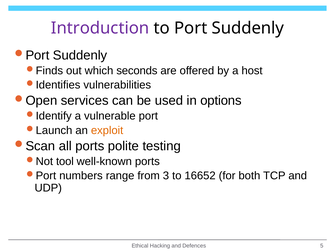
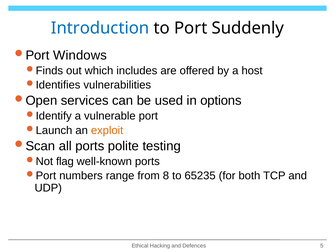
Introduction colour: purple -> blue (100, 28)
Suddenly: Suddenly -> Windows (80, 55)
seconds: seconds -> includes (137, 70)
tool: tool -> flag (65, 161)
3: 3 -> 8 (166, 175)
16652: 16652 -> 65235 (200, 175)
